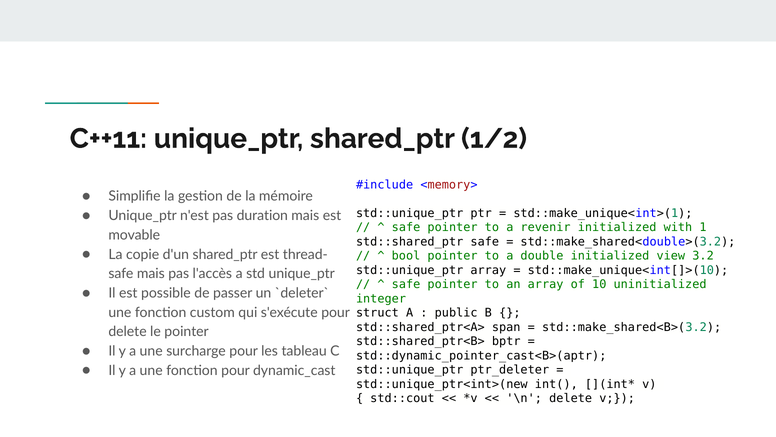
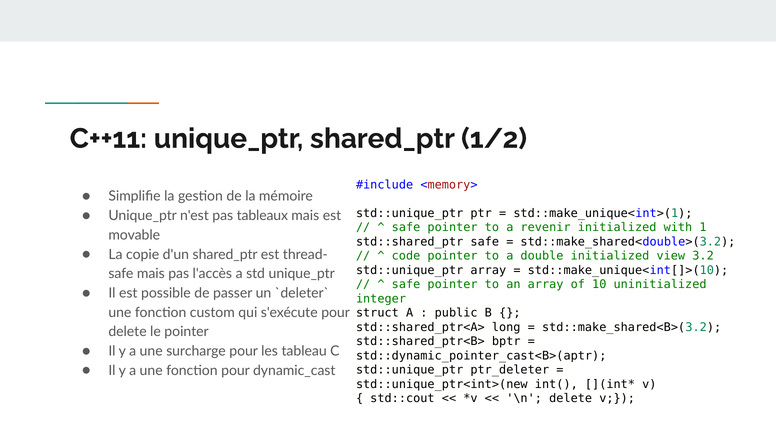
duration: duration -> tableaux (262, 215)
bool: bool -> code (406, 256)
span: span -> long (506, 327)
